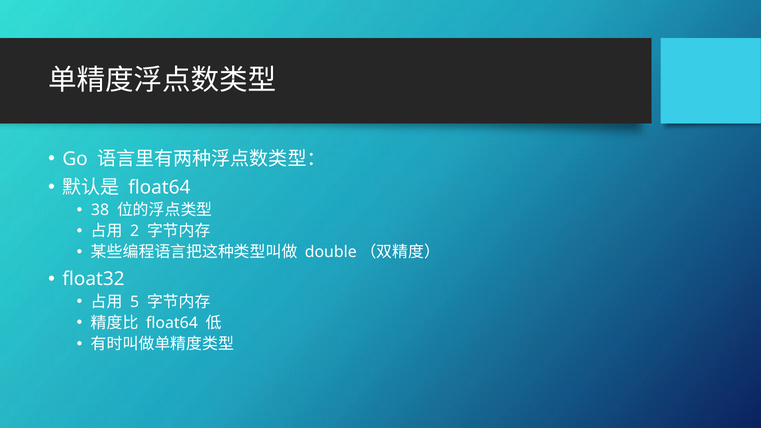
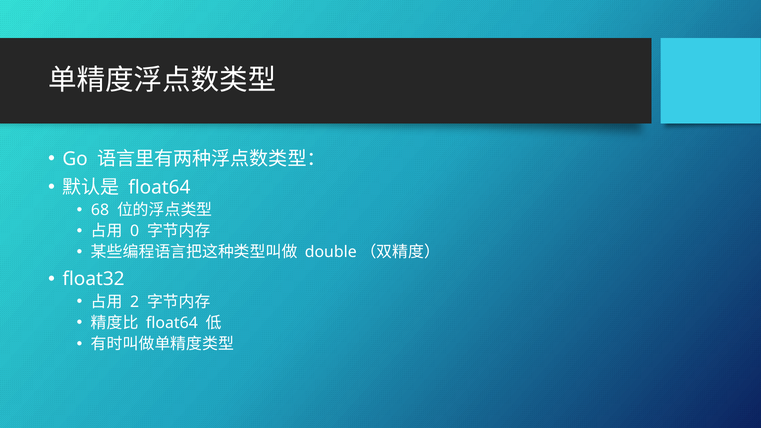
38: 38 -> 68 (100, 210)
2: 2 -> 0 (135, 231)
5: 5 -> 2 (135, 302)
